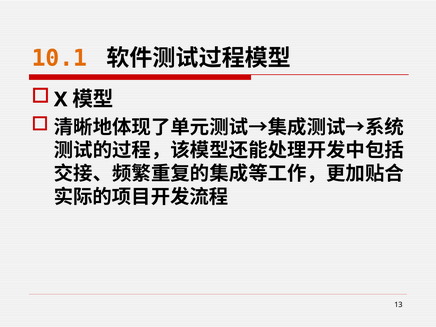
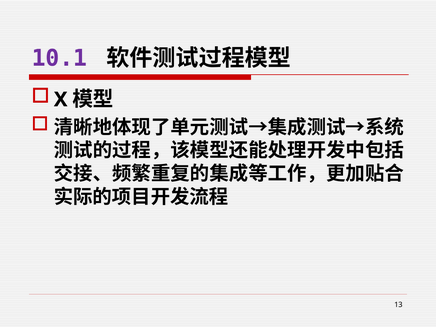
10.1 colour: orange -> purple (59, 58)
